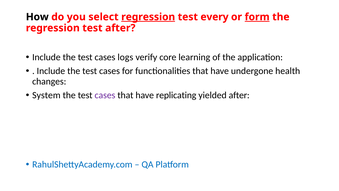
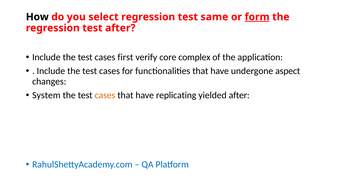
regression underline: present -> none (148, 17)
every: every -> same (214, 17)
logs: logs -> first (125, 57)
learning: learning -> complex (194, 57)
health: health -> aspect (288, 71)
cases colour: purple -> orange (105, 95)
